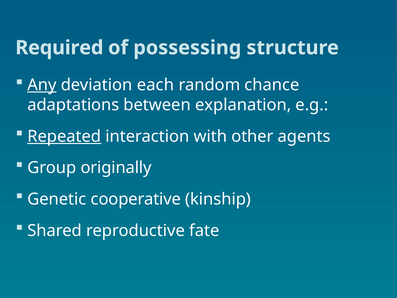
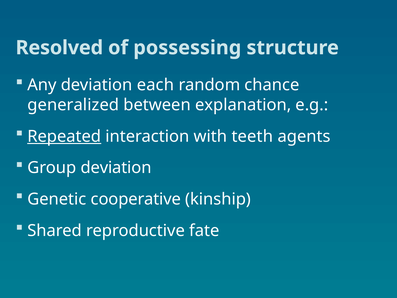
Required: Required -> Resolved (59, 48)
Any underline: present -> none (42, 85)
adaptations: adaptations -> generalized (73, 105)
other: other -> teeth (252, 136)
Group originally: originally -> deviation (116, 168)
